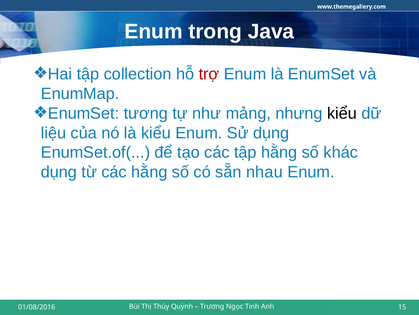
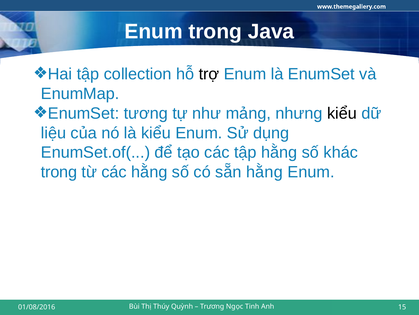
trợ colour: red -> black (209, 74)
dụng: dụng -> trong (59, 172)
sẵn nhau: nhau -> hằng (264, 172)
